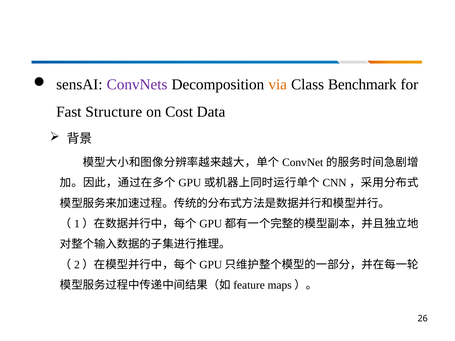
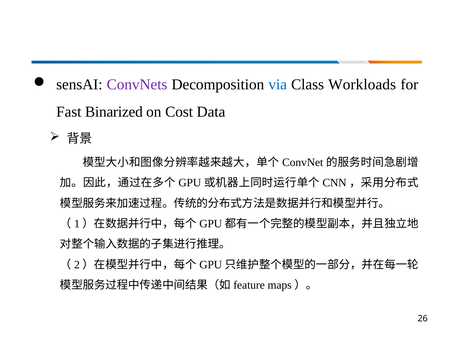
via colour: orange -> blue (278, 85)
Benchmark: Benchmark -> Workloads (362, 85)
Structure: Structure -> Binarized (114, 112)
